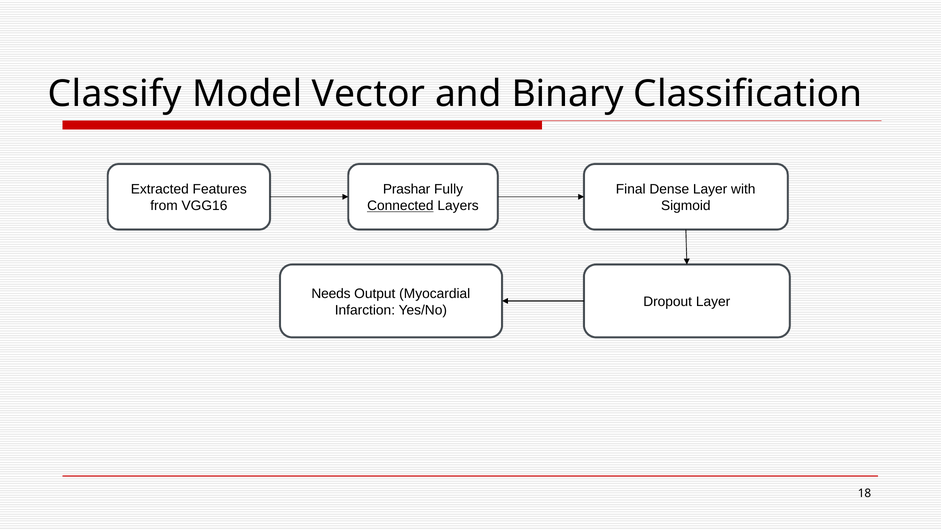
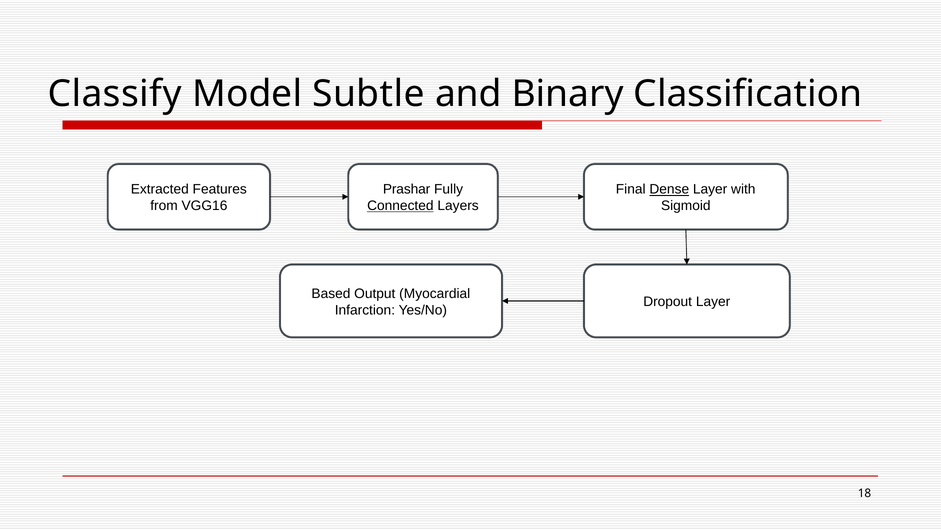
Vector: Vector -> Subtle (368, 94)
Dense underline: none -> present (669, 190)
Needs: Needs -> Based (331, 294)
